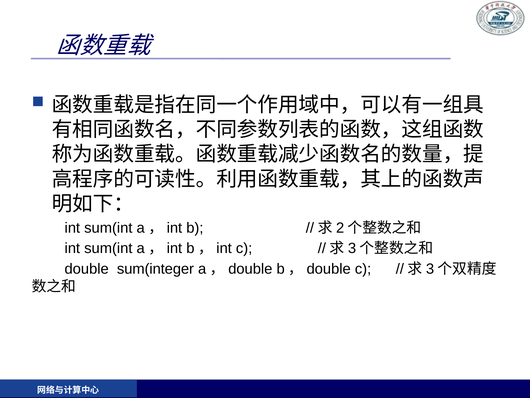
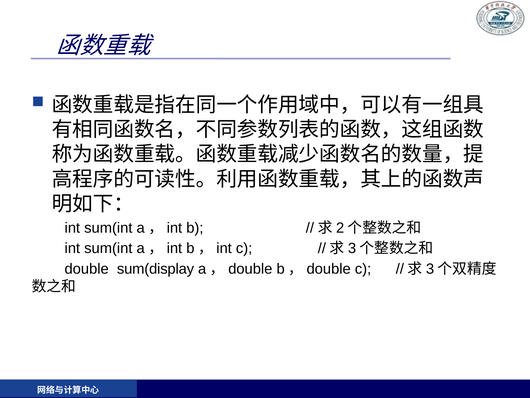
sum(integer: sum(integer -> sum(display (156, 269)
